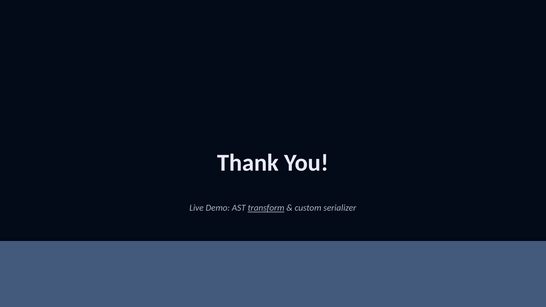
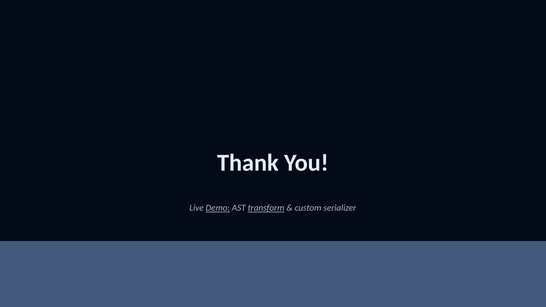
Demo underline: none -> present (218, 208)
